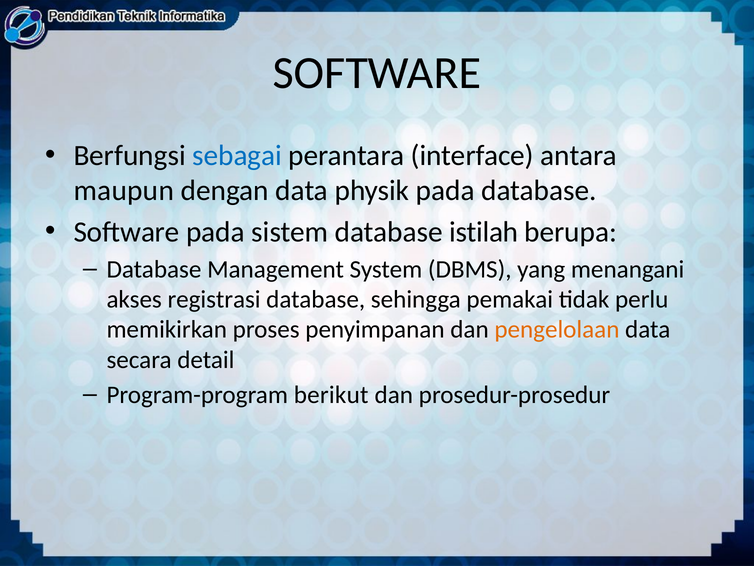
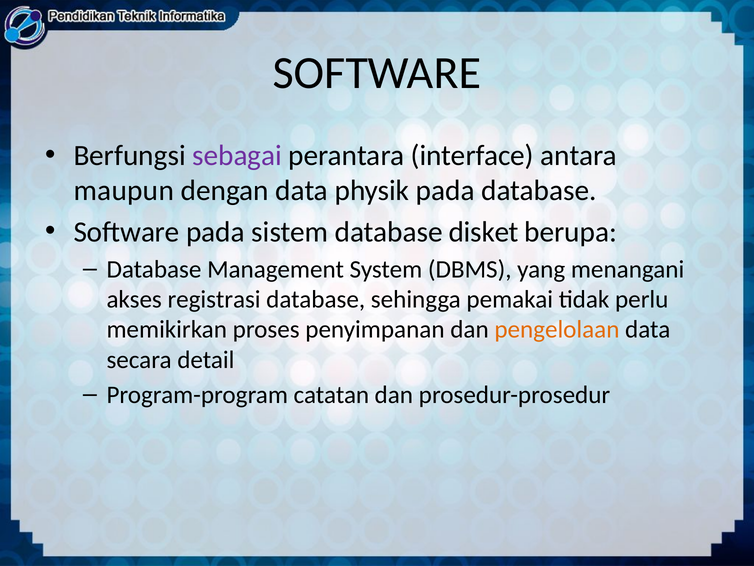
sebagai colour: blue -> purple (237, 155)
istilah: istilah -> disket (484, 232)
berikut: berikut -> catatan (331, 395)
